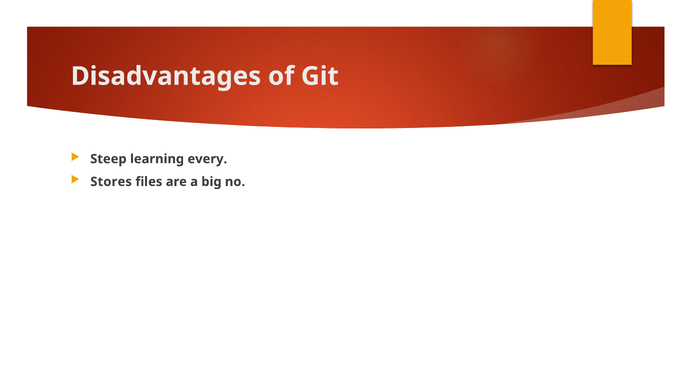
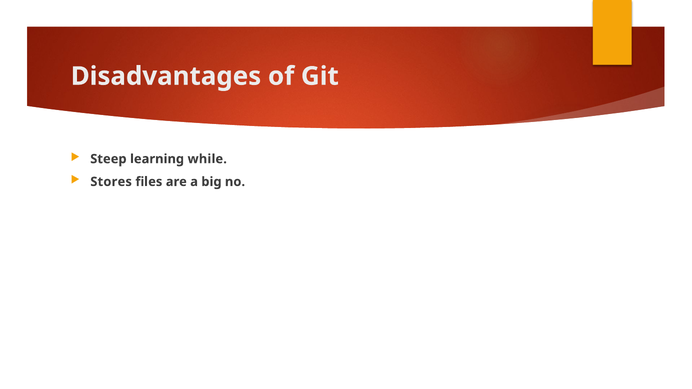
every: every -> while (207, 159)
